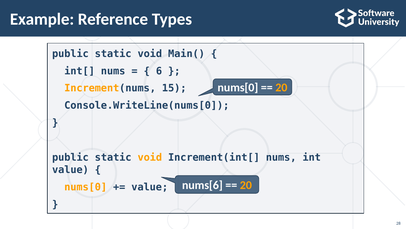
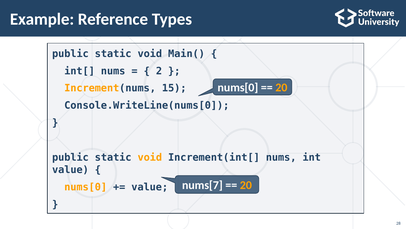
6: 6 -> 2 (159, 71)
nums[6: nums[6 -> nums[7 (202, 185)
